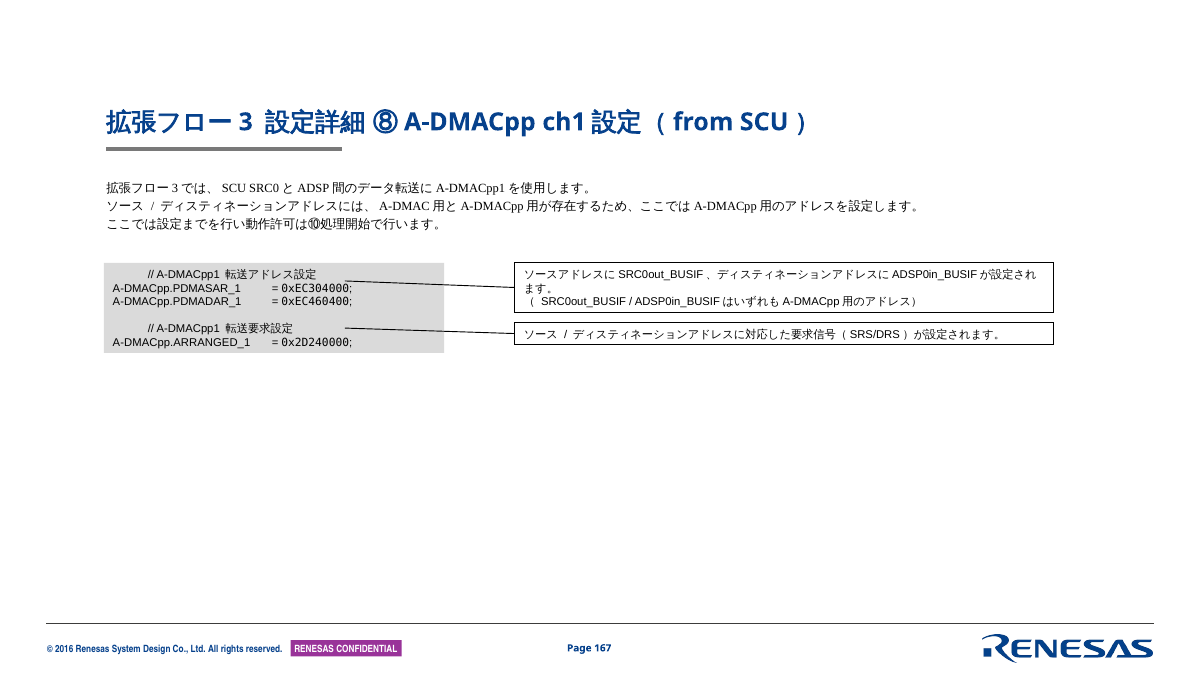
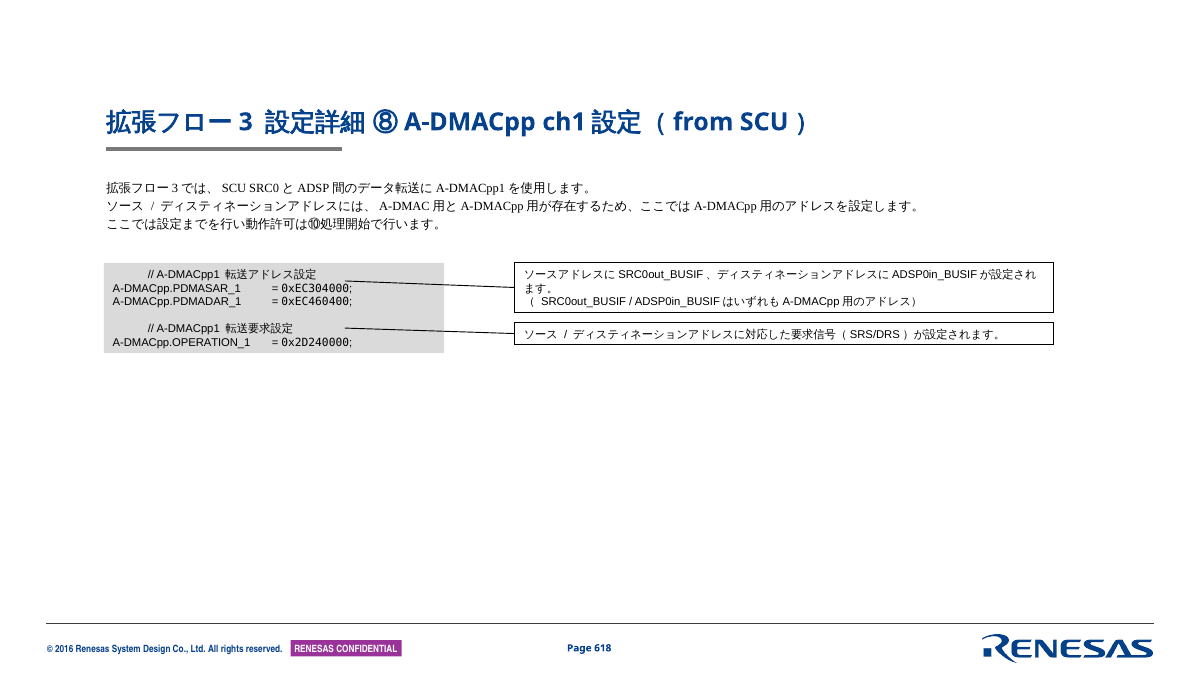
A-DMACpp.ARRANGED_1: A-DMACpp.ARRANGED_1 -> A-DMACpp.OPERATION_1 (182, 342)
167: 167 -> 618 (603, 648)
